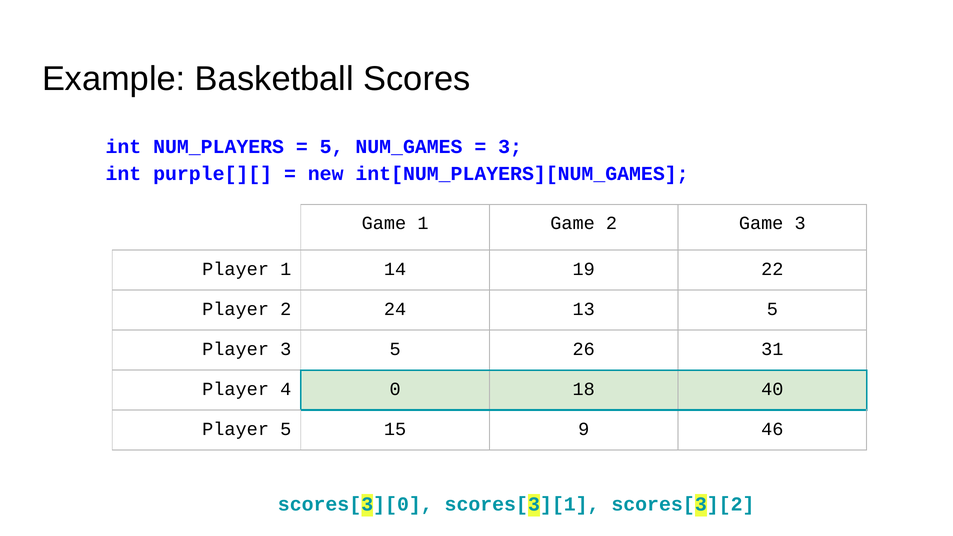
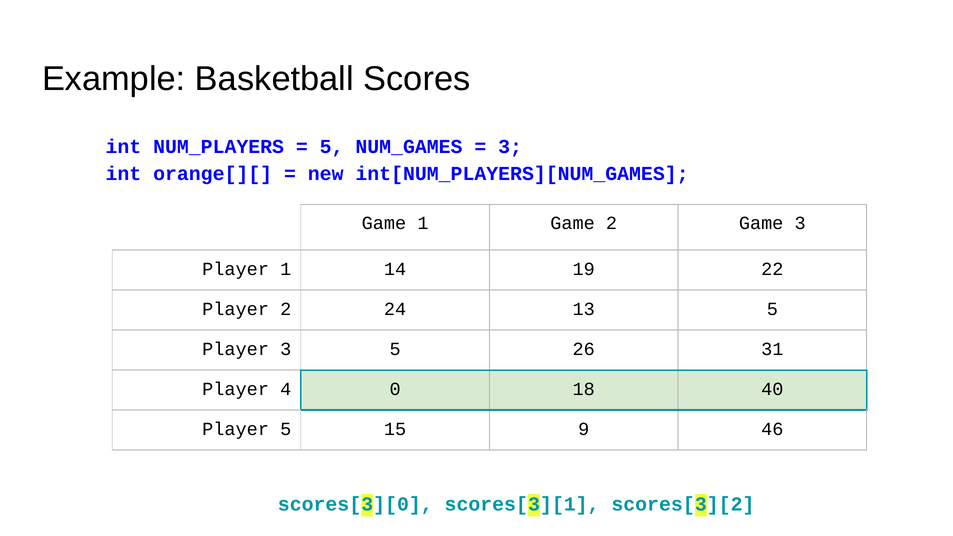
purple[][: purple[][ -> orange[][ (213, 174)
